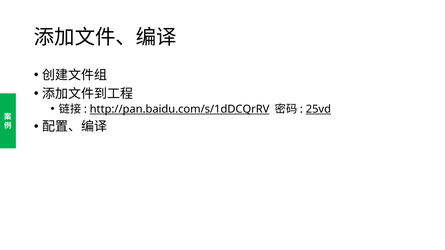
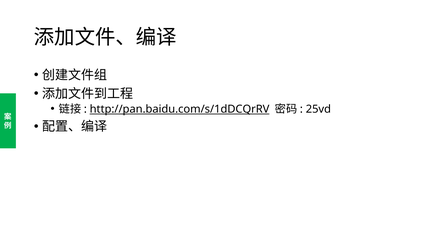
25vd underline: present -> none (318, 109)
